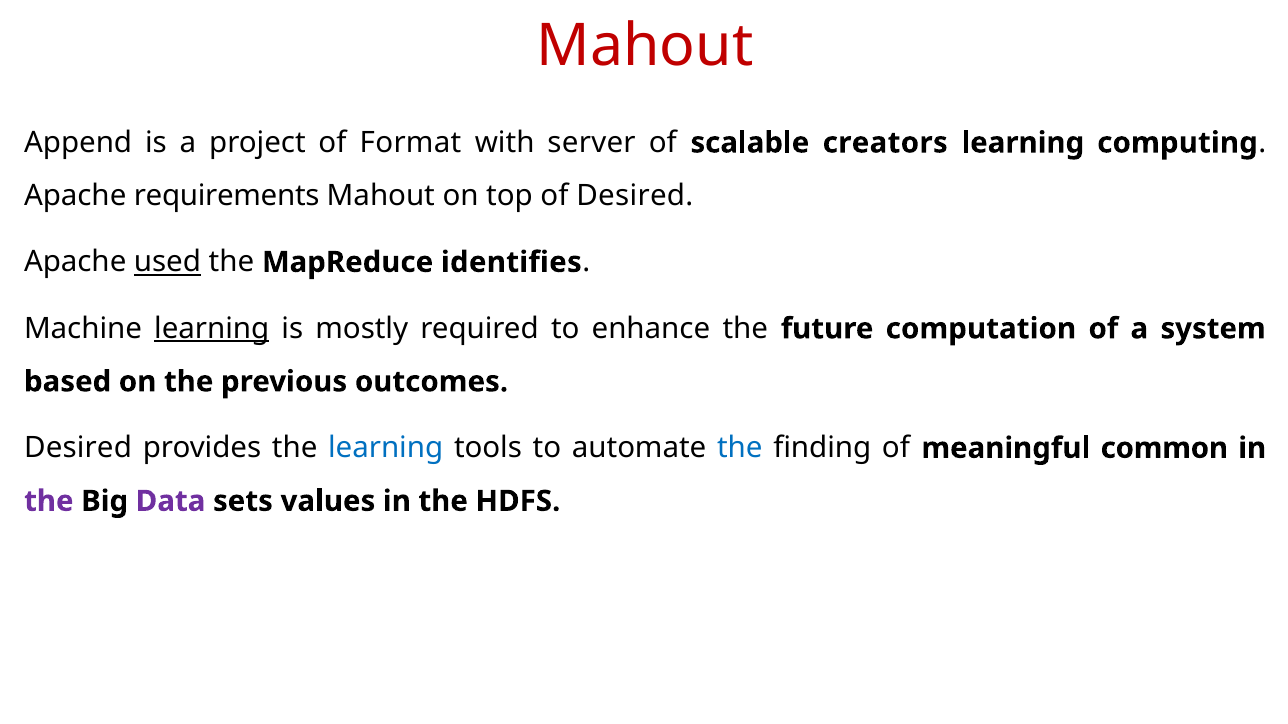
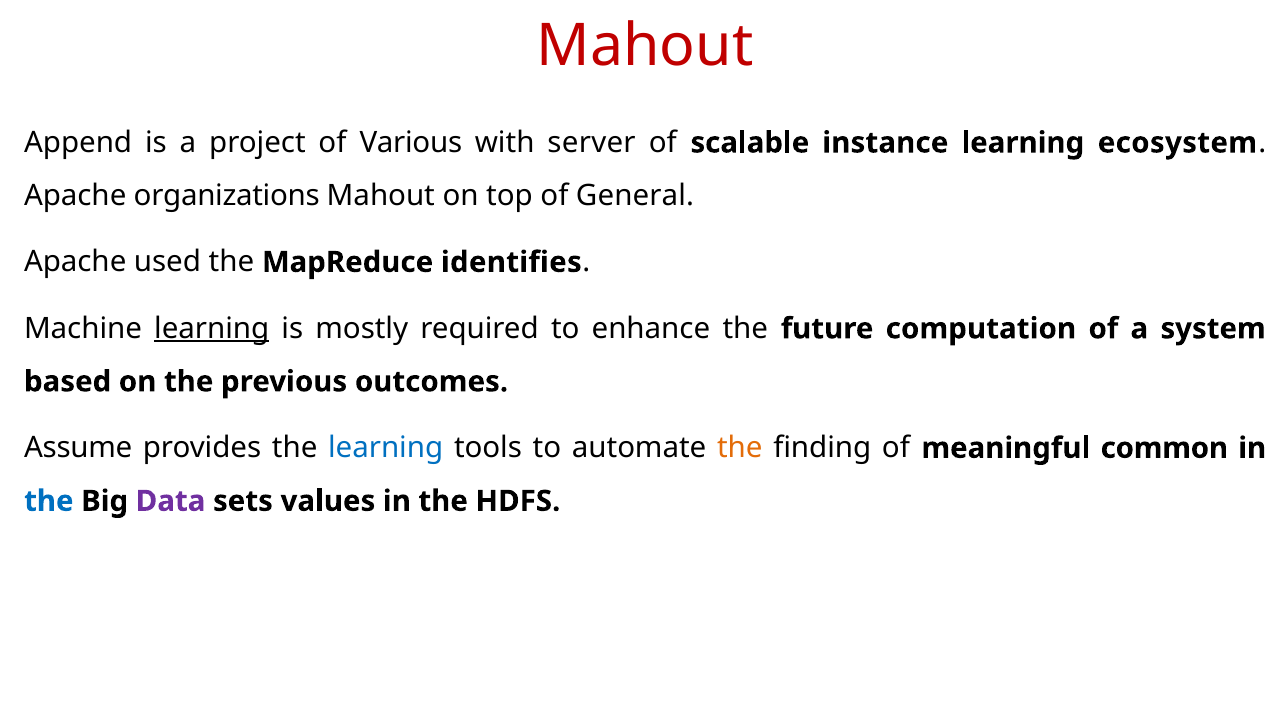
Format: Format -> Various (411, 143)
creators: creators -> instance (885, 143)
computing: computing -> ecosystem (1177, 143)
requirements: requirements -> organizations (227, 196)
of Desired: Desired -> General (635, 196)
used underline: present -> none (167, 262)
Desired: Desired -> Assume (78, 448)
the colour: blue -> orange (740, 448)
the colour: purple -> blue (49, 501)
